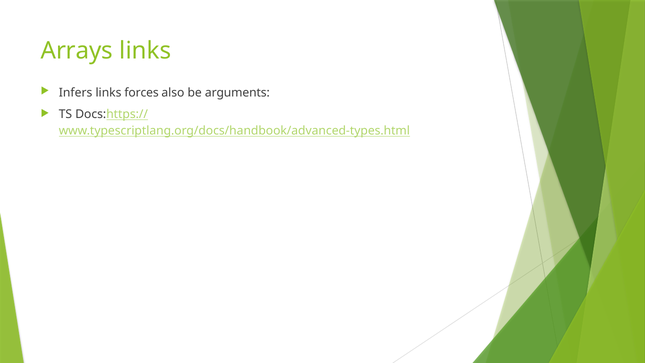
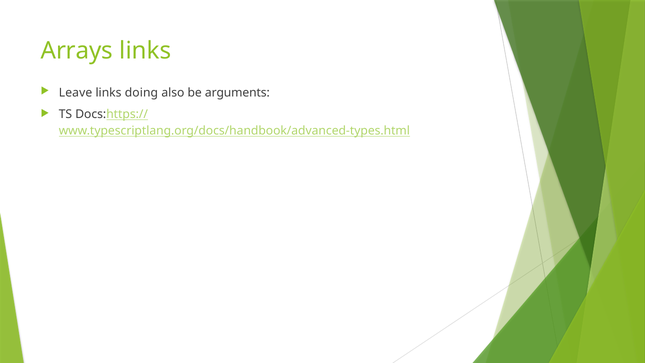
Infers: Infers -> Leave (76, 93)
forces: forces -> doing (141, 93)
